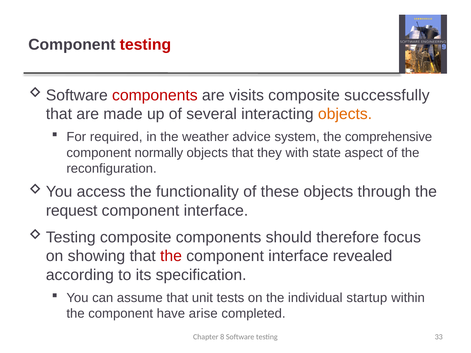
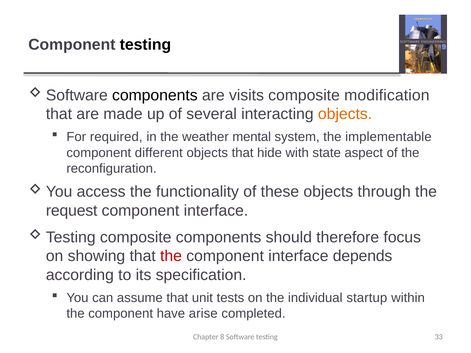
testing colour: red -> black (145, 45)
components colour: red -> black (155, 95)
successfully: successfully -> modification (387, 95)
advice: advice -> mental (252, 137)
comprehensive: comprehensive -> implementable (388, 137)
normally: normally -> different (159, 153)
they: they -> hide (270, 153)
revealed: revealed -> depends (363, 256)
